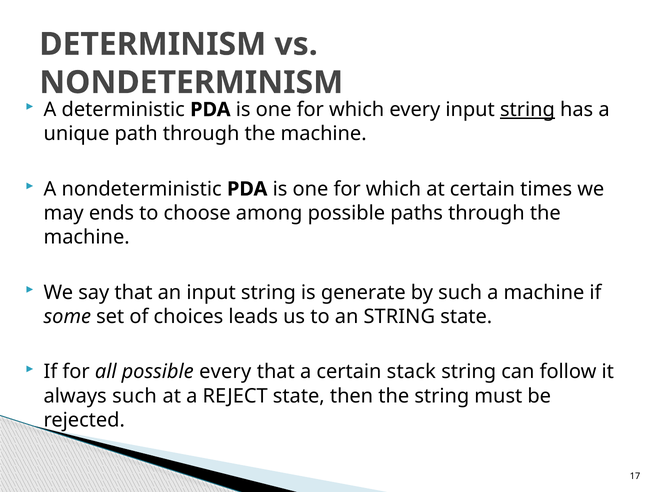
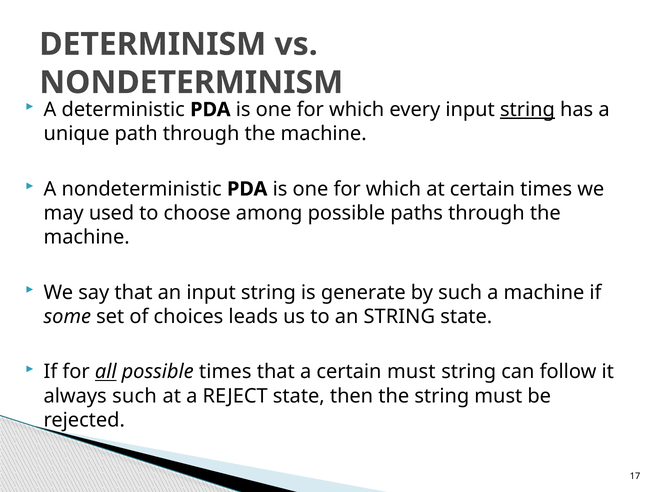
ends: ends -> used (111, 213)
all underline: none -> present (106, 372)
possible every: every -> times (225, 372)
certain stack: stack -> must (411, 372)
